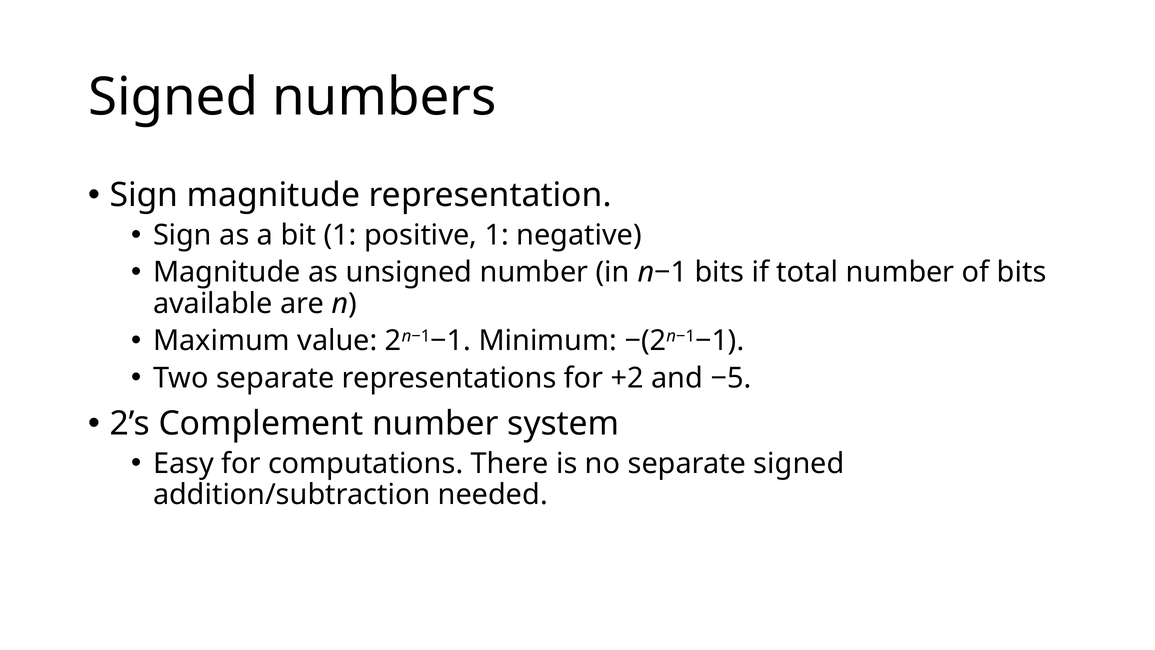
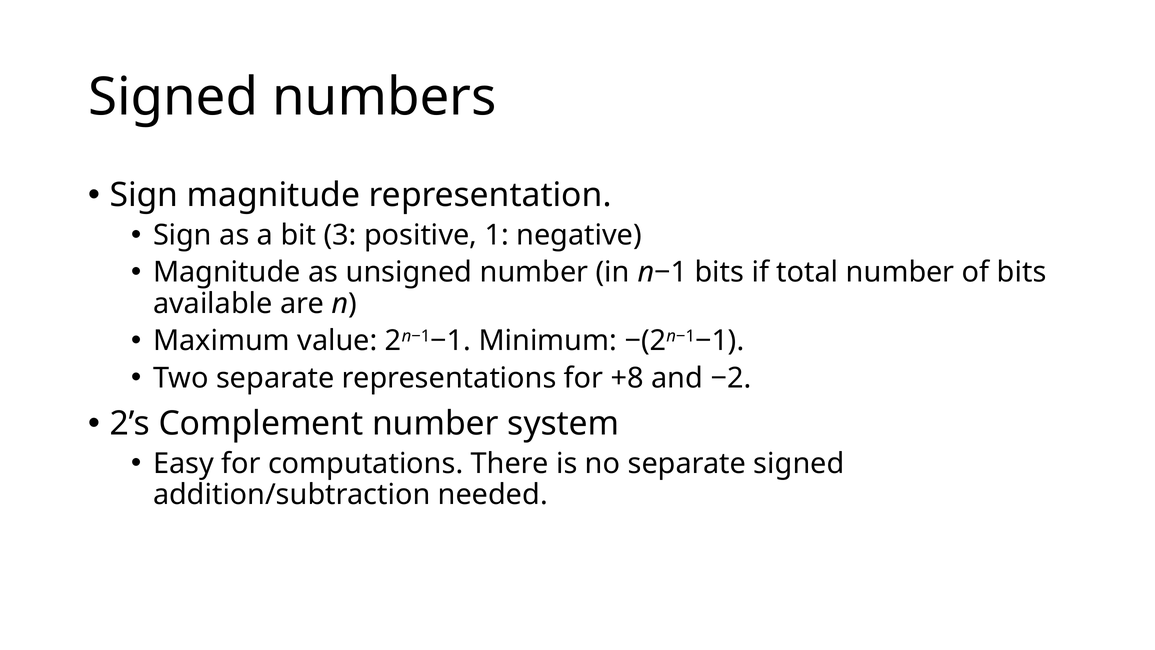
bit 1: 1 -> 3 (340, 235)
+2: +2 -> +8 (627, 378)
−5: −5 -> −2 (731, 378)
